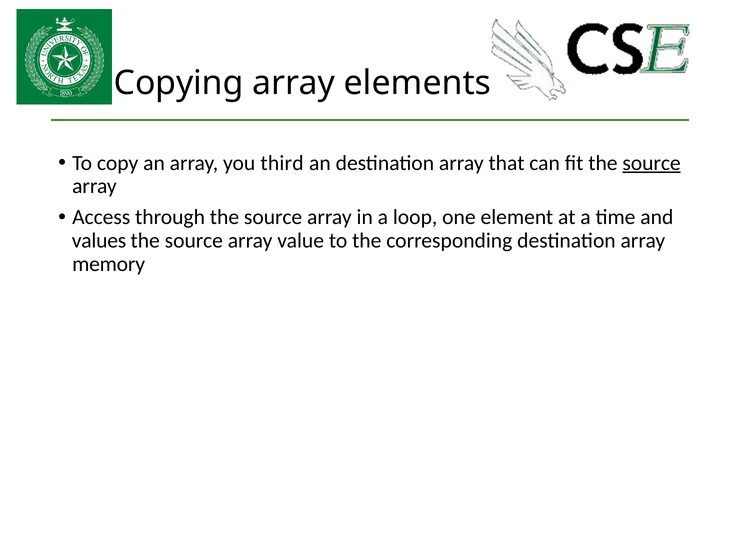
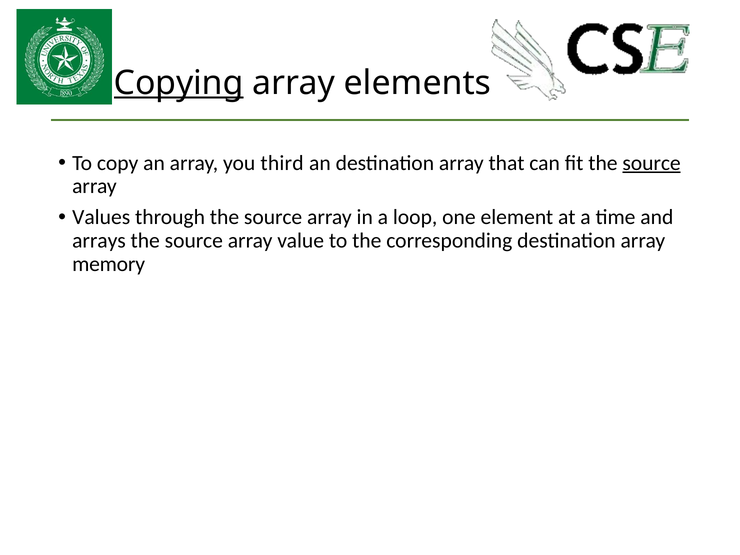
Copying underline: none -> present (179, 83)
Access: Access -> Values (101, 217)
values: values -> arrays (99, 241)
